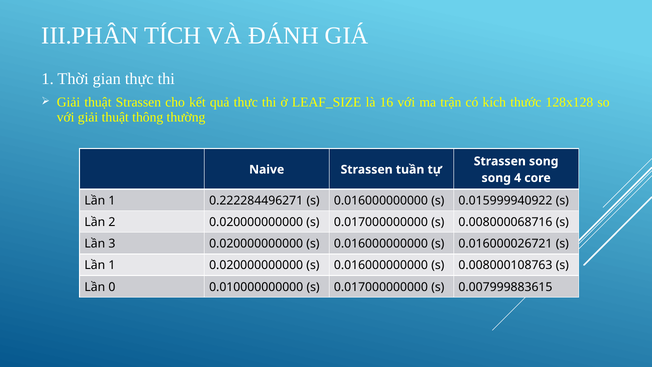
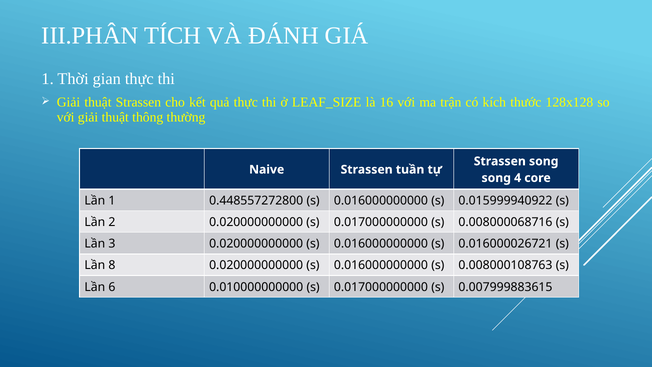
0.222284496271: 0.222284496271 -> 0.448557272800 (256, 201)
1: 1 -> 8 (112, 265)
0: 0 -> 6 (112, 287)
